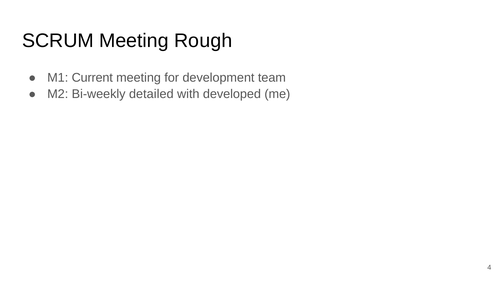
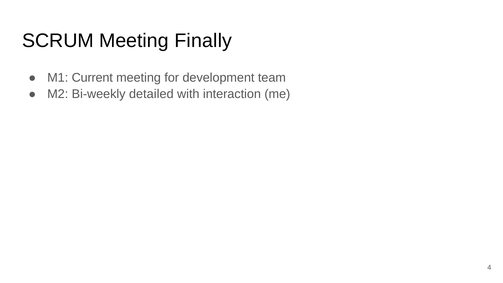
Rough: Rough -> Finally (203, 41)
developed: developed -> interaction (232, 94)
